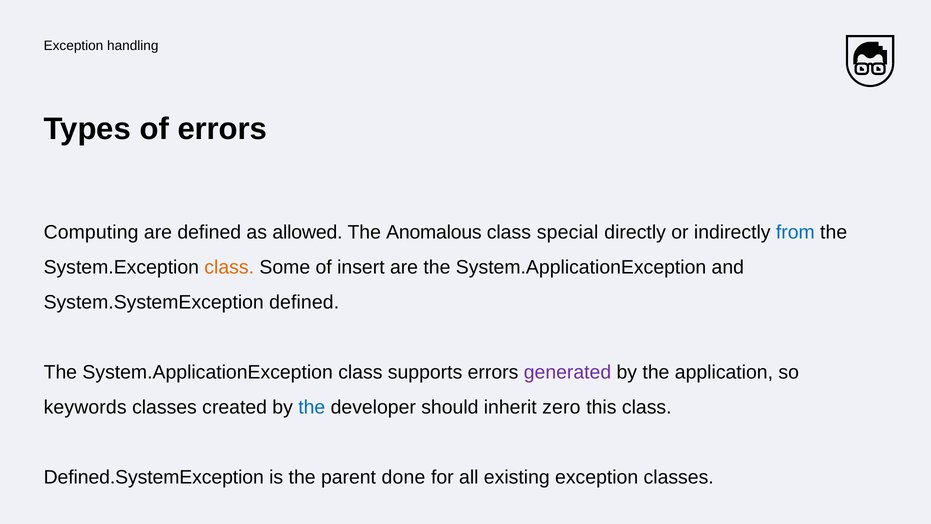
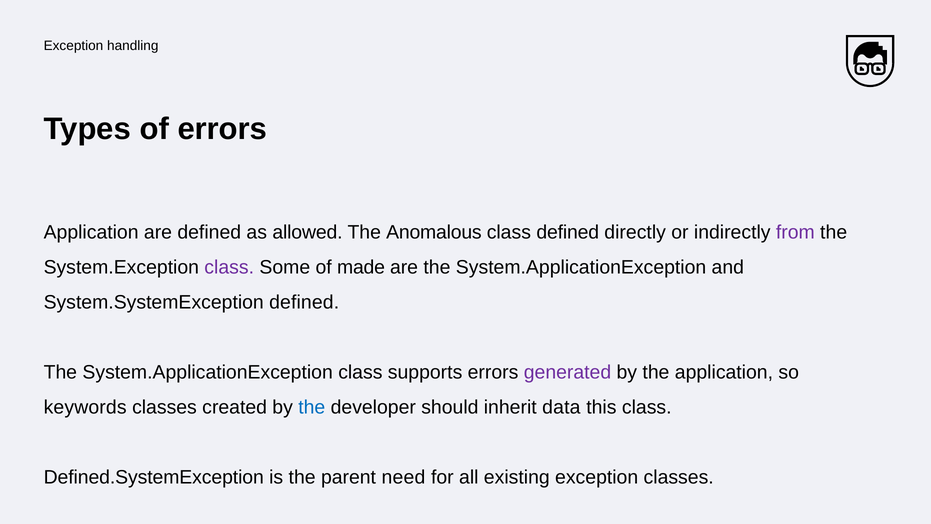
Computing: Computing -> Application (91, 232)
class special: special -> defined (568, 232)
from colour: blue -> purple (795, 232)
class colour: orange -> purple (229, 267)
insert: insert -> made (361, 267)
zero: zero -> data (561, 407)
done: done -> need (403, 477)
